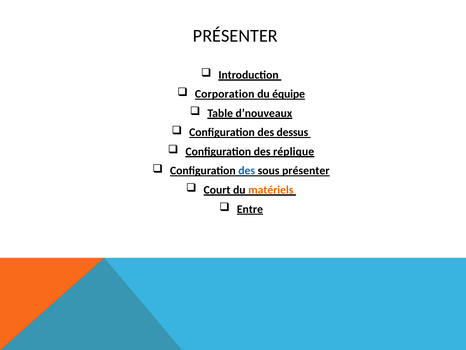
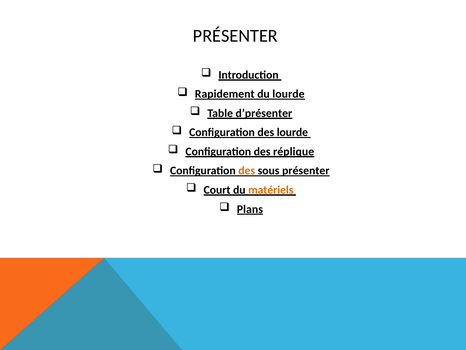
Corporation: Corporation -> Rapidement (225, 94)
du équipe: équipe -> lourde (288, 94)
d’nouveaux: d’nouveaux -> d’présenter (264, 113)
des dessus: dessus -> lourde (292, 132)
des colour: blue -> orange (247, 171)
Entre: Entre -> Plans (250, 209)
